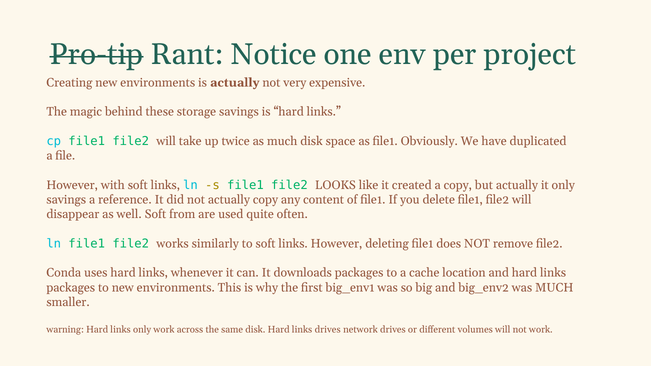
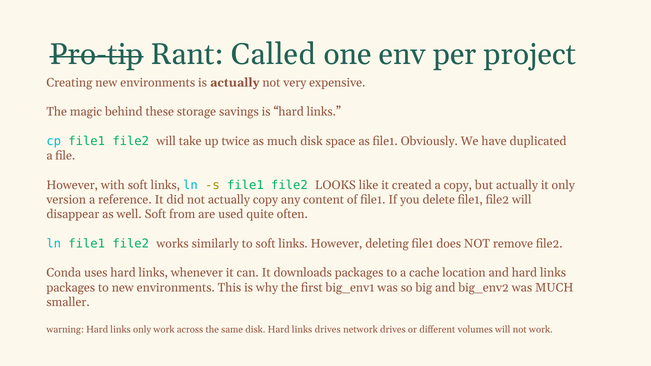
Notice: Notice -> Called (274, 55)
savings: savings -> version (66, 200)
